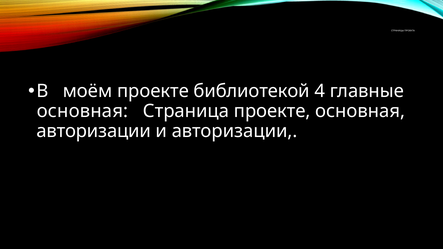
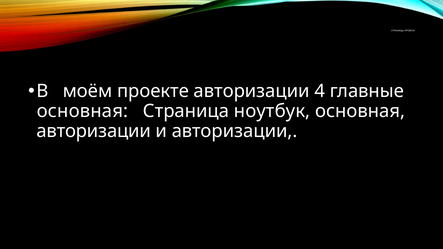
проекте библиотекой: библиотекой -> авторизации (252, 91)
Страница проекте: проекте -> ноутбук (272, 111)
